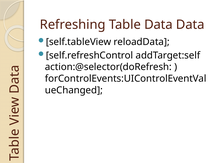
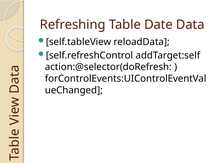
Table Data: Data -> Date (158, 25)
